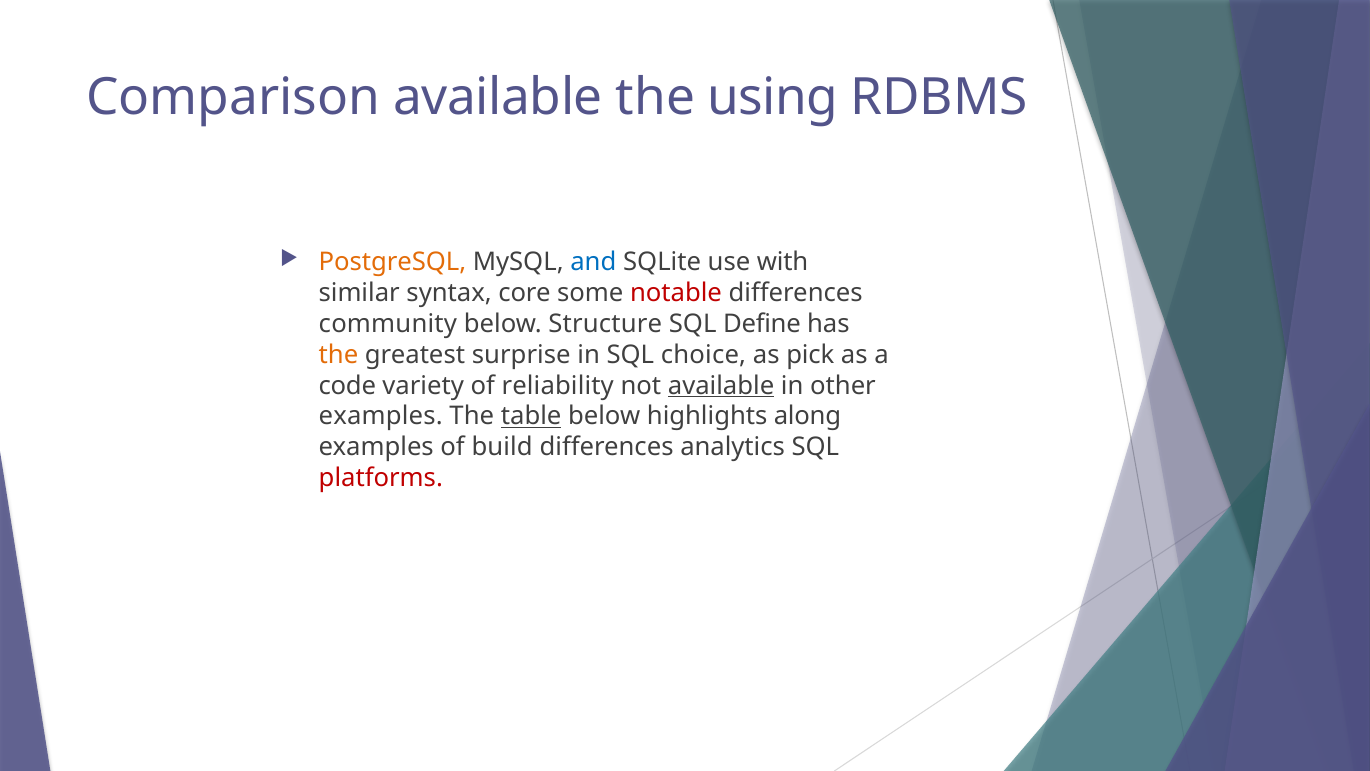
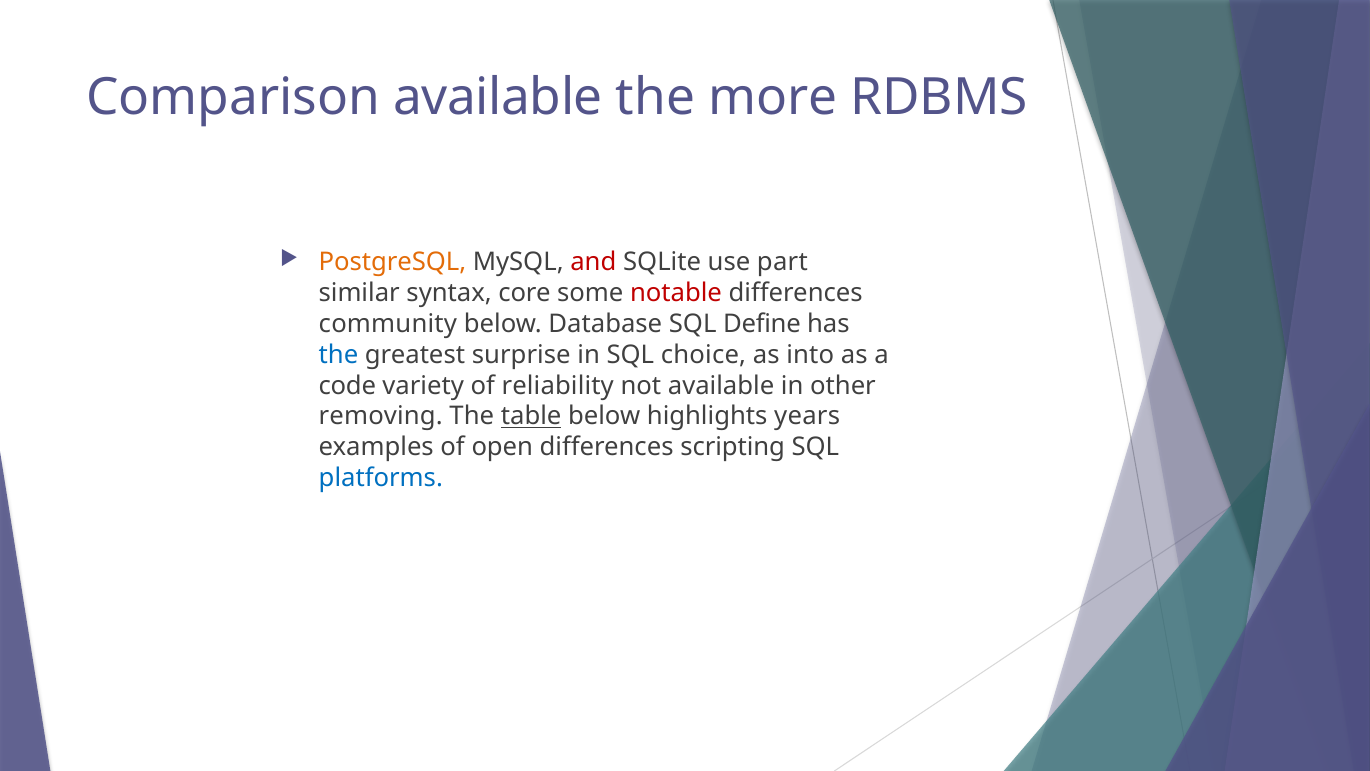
using: using -> more (773, 97)
and colour: blue -> red (593, 262)
with: with -> part (782, 262)
Structure: Structure -> Database (605, 324)
the colour: orange -> blue (338, 355)
pick: pick -> into (810, 355)
available underline: present -> none (721, 385)
examples: examples -> removing (381, 416)
along: along -> years (807, 416)
build: build -> open (502, 447)
analytics: analytics -> scripting (733, 447)
platforms colour: red -> blue (381, 478)
